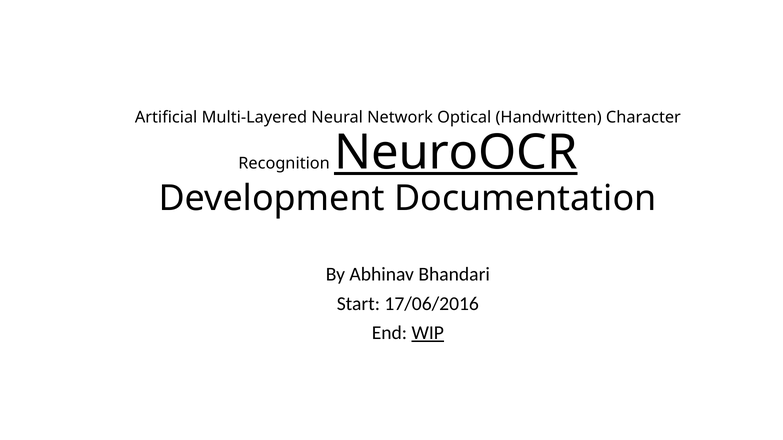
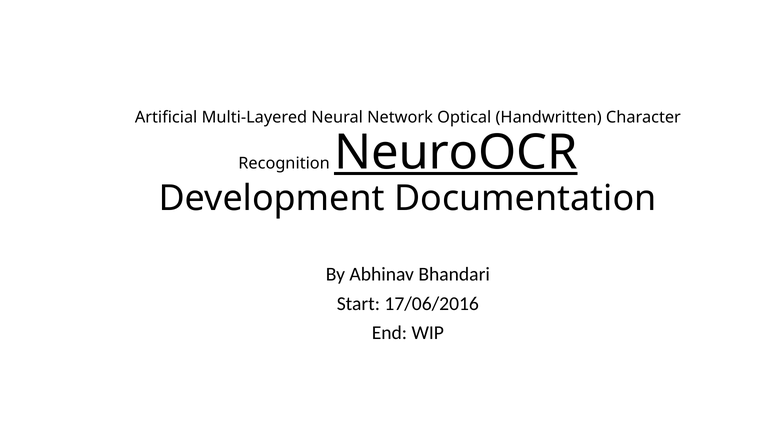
WIP underline: present -> none (428, 333)
